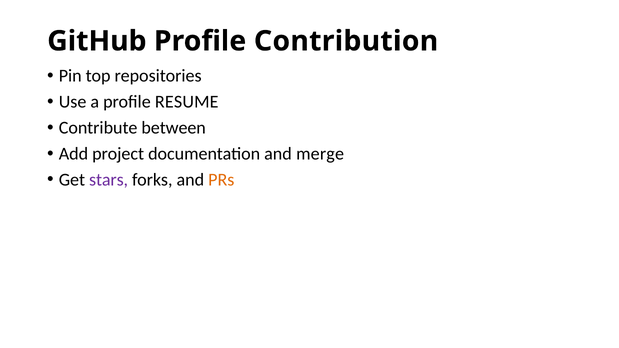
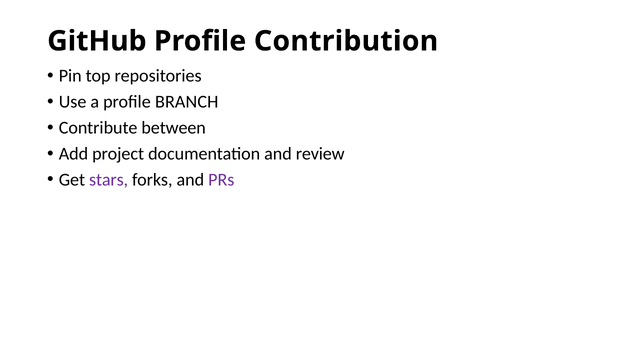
RESUME: RESUME -> BRANCH (187, 102)
merge: merge -> review (320, 154)
PRs colour: orange -> purple (221, 180)
